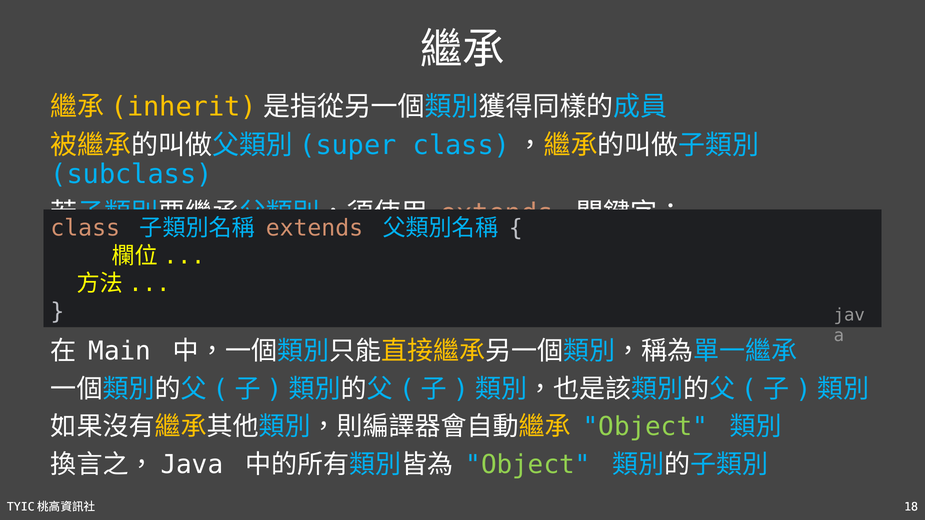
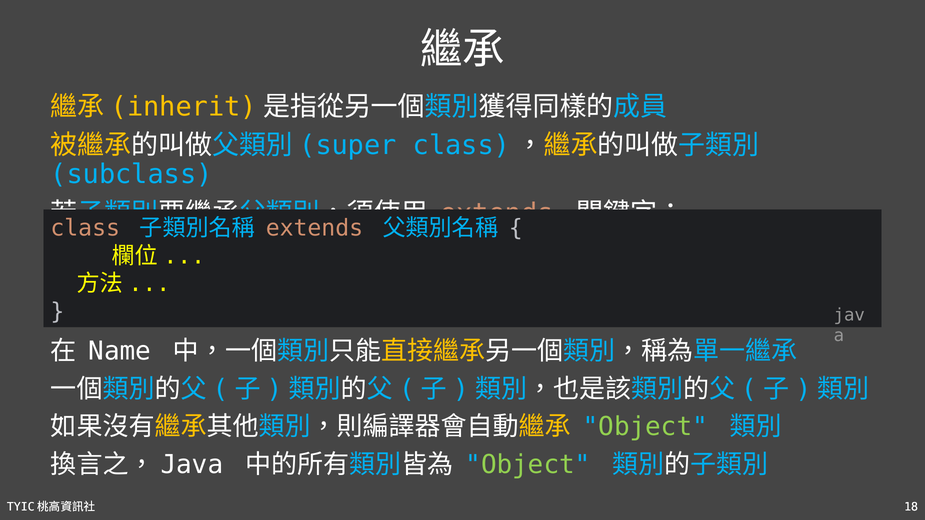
Main: Main -> Name (120, 352)
